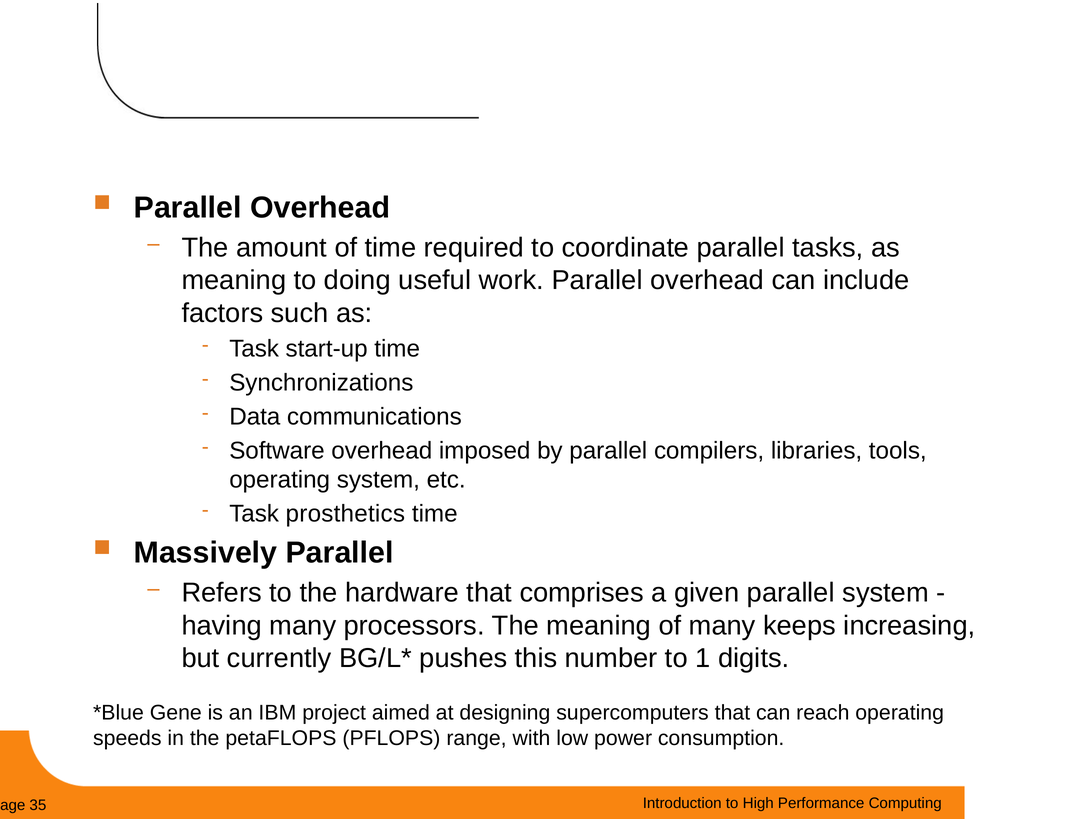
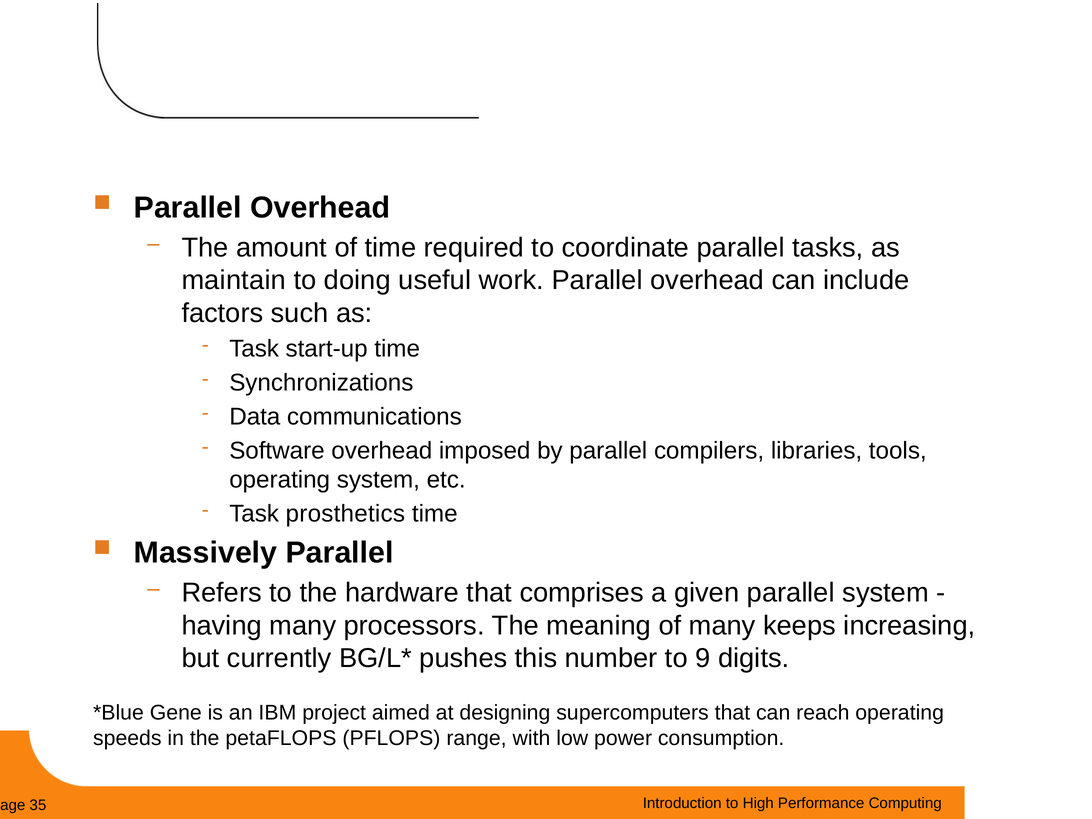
meaning: meaning -> maintain (234, 280)
1: 1 -> 9 (703, 658)
